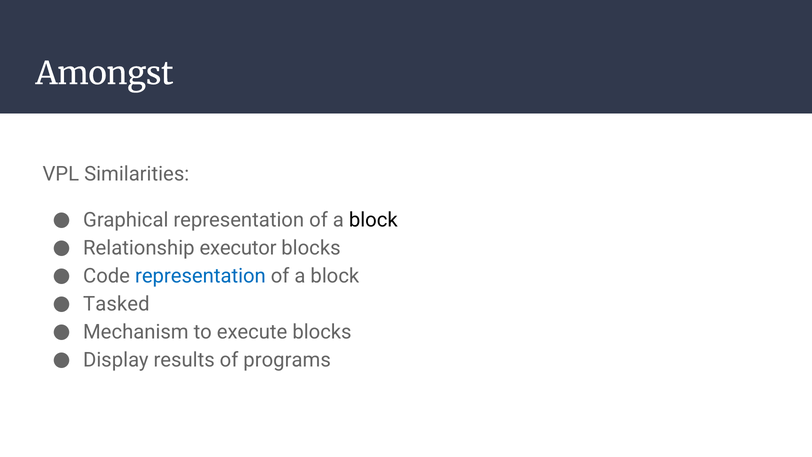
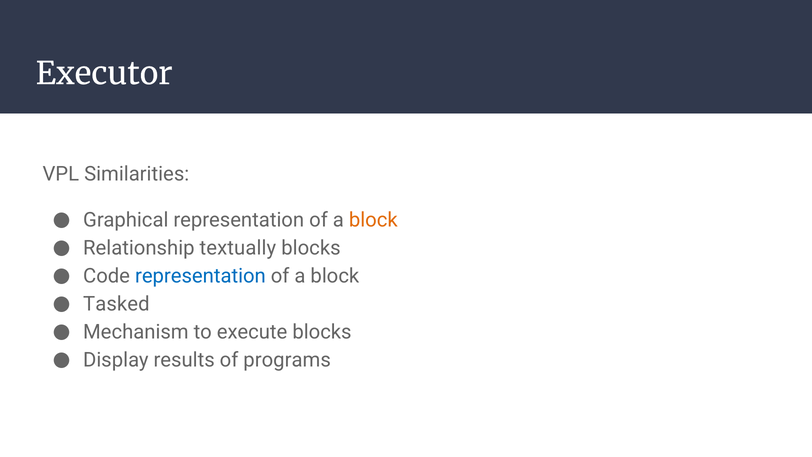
Amongst: Amongst -> Executor (104, 74)
block colour: black -> orange (373, 220)
executor: executor -> textually (238, 248)
